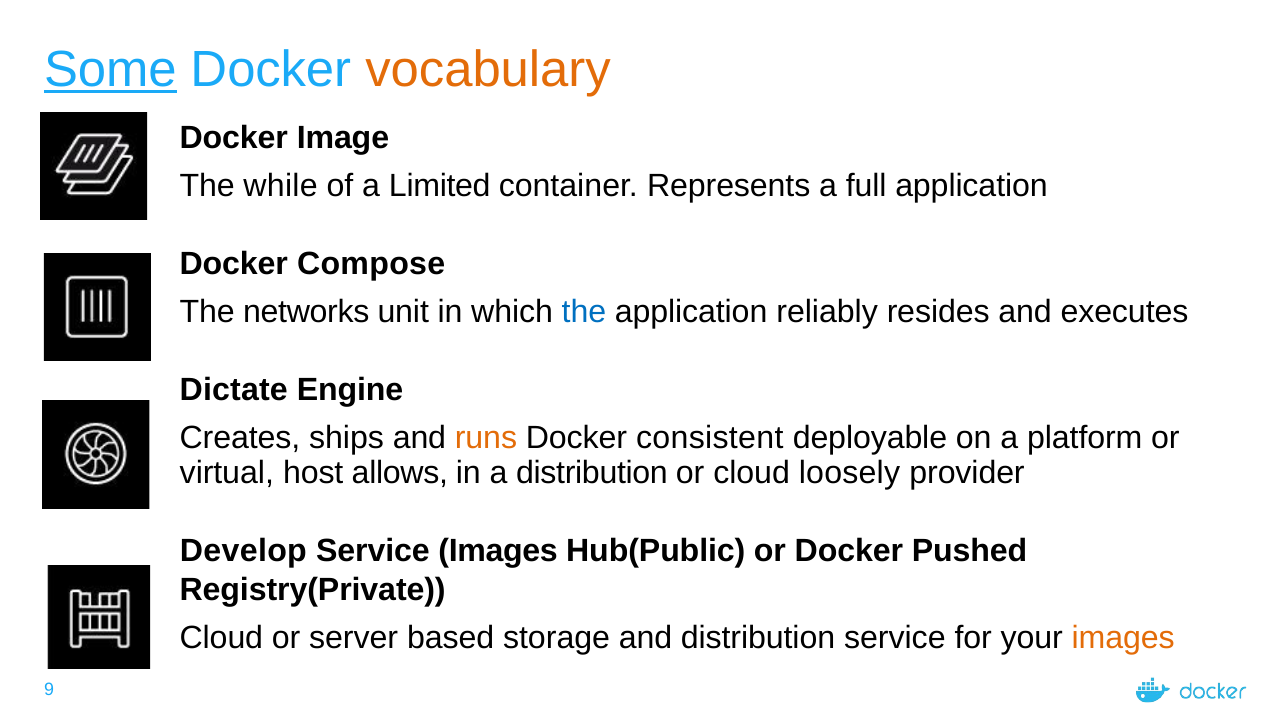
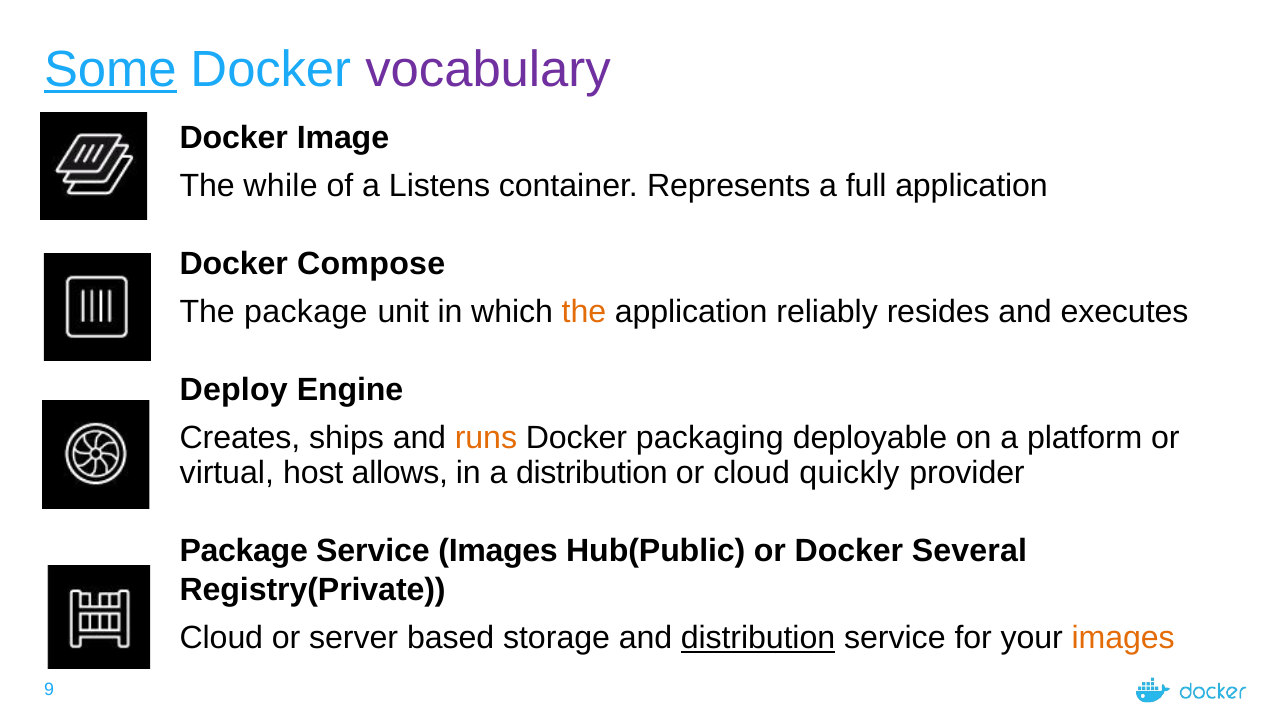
vocabulary colour: orange -> purple (488, 70)
Limited: Limited -> Listens (440, 186)
The networks: networks -> package (306, 312)
the colour: blue -> orange (584, 312)
Dictate: Dictate -> Deploy (234, 389)
consistent: consistent -> packaging (710, 438)
loosely: loosely -> quickly (849, 473)
Develop: Develop -> Package (244, 551)
Pushed: Pushed -> Several (969, 551)
distribution underline: none -> present (758, 638)
